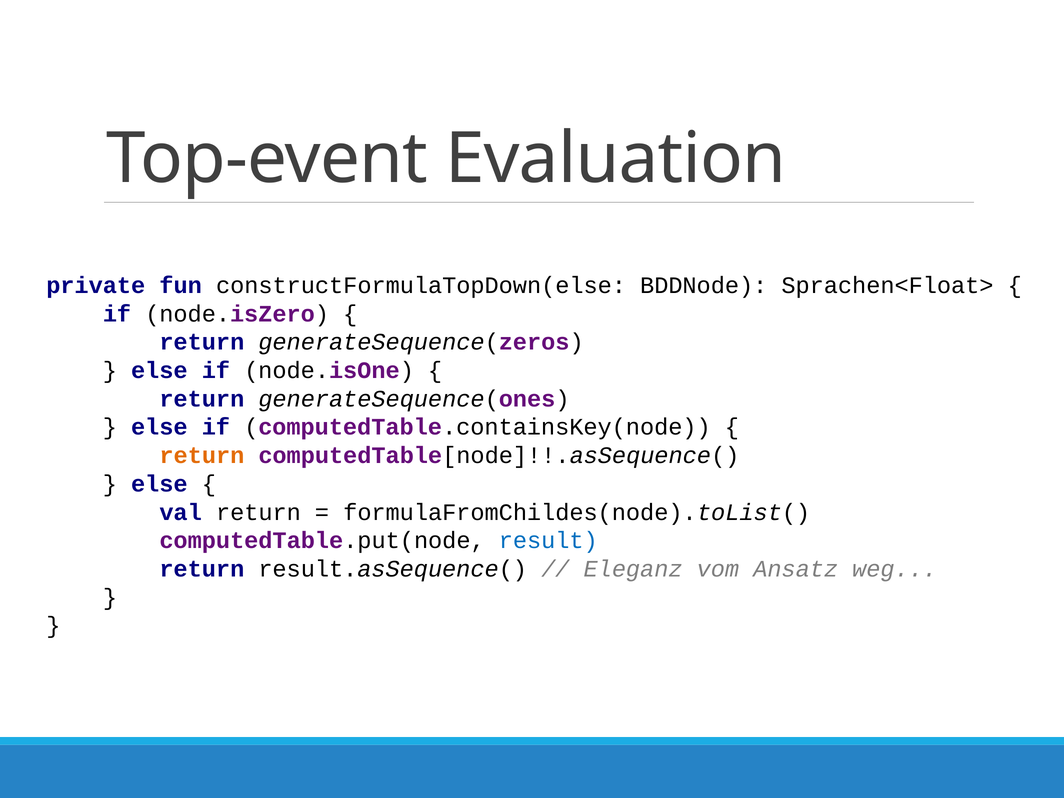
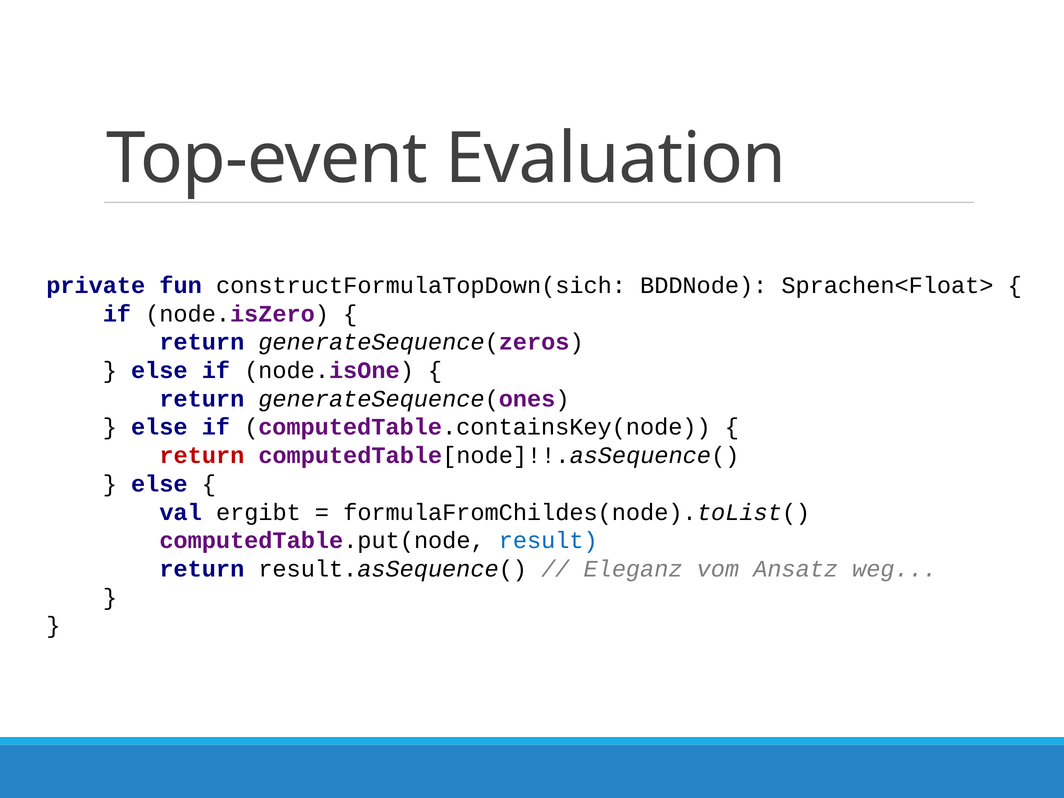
constructFormulaTopDown(else: constructFormulaTopDown(else -> constructFormulaTopDown(sich (421, 285)
return colour: orange -> red (202, 456)
val return: return -> ergibt (258, 512)
